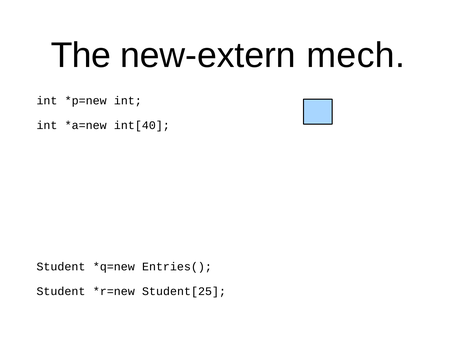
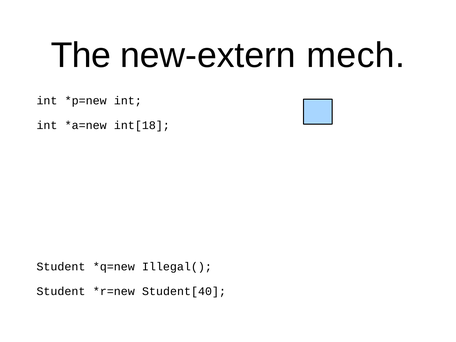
int[40: int[40 -> int[18 (142, 125)
Entries(: Entries( -> Illegal( (177, 267)
Student[25: Student[25 -> Student[40 (184, 291)
